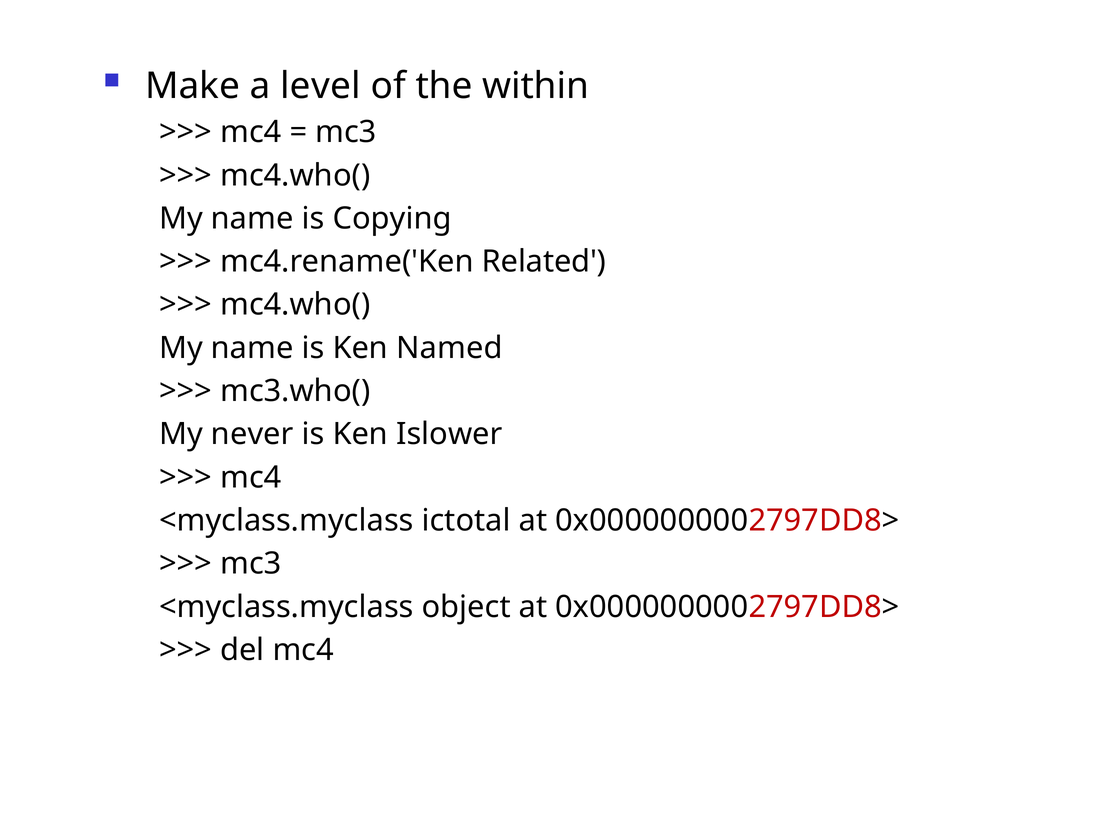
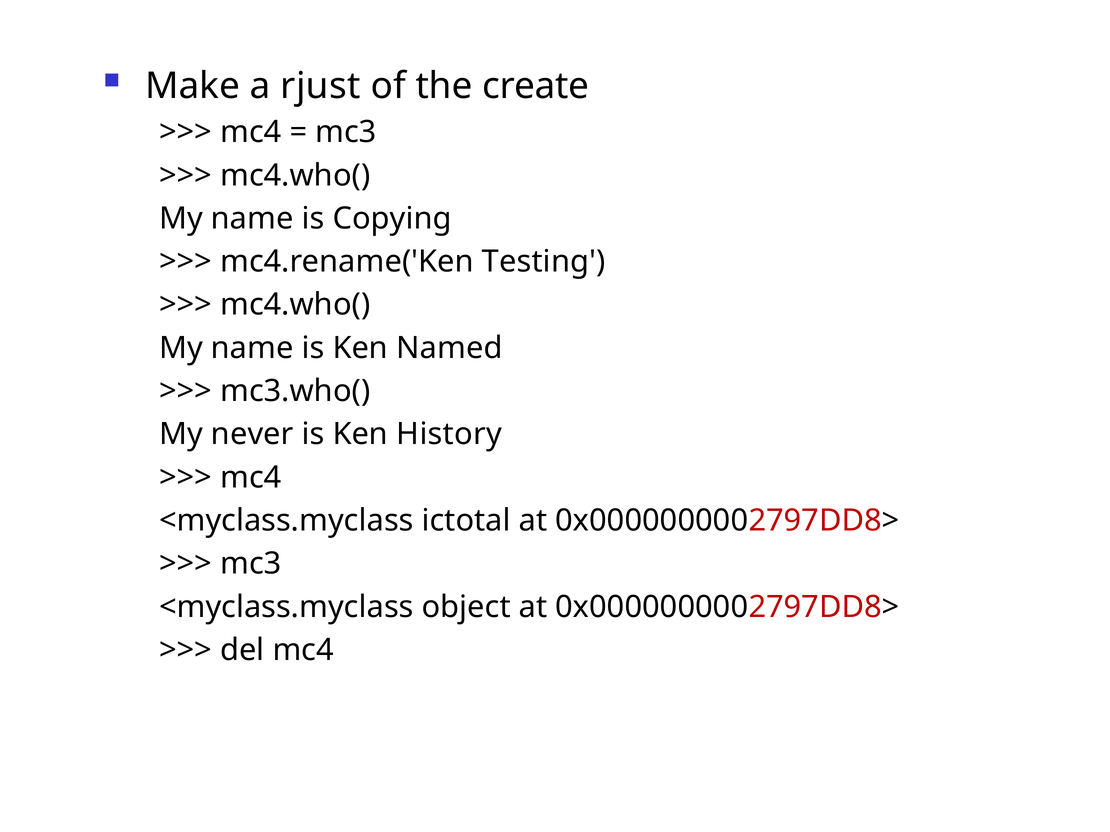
level: level -> rjust (320, 86)
within: within -> create (536, 86)
Related: Related -> Testing (544, 262)
Islower: Islower -> History (449, 435)
